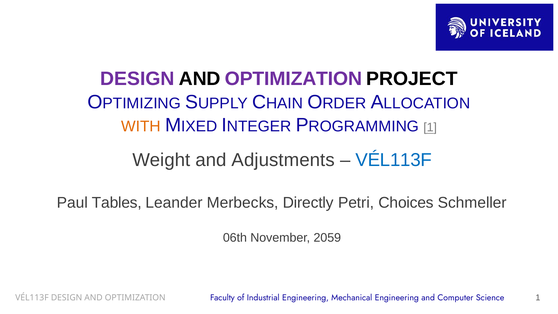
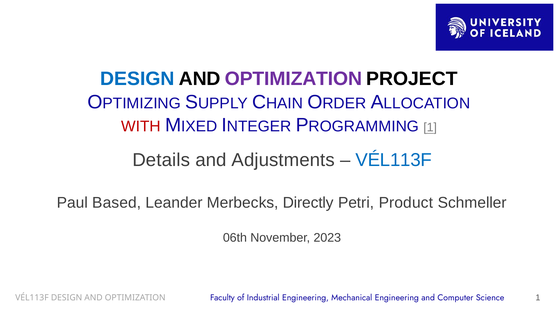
DESIGN colour: purple -> blue (137, 79)
WITH colour: orange -> red (141, 126)
Weight: Weight -> Details (161, 160)
Tables: Tables -> Based (117, 203)
Choices: Choices -> Product (406, 203)
2059: 2059 -> 2023 (327, 238)
